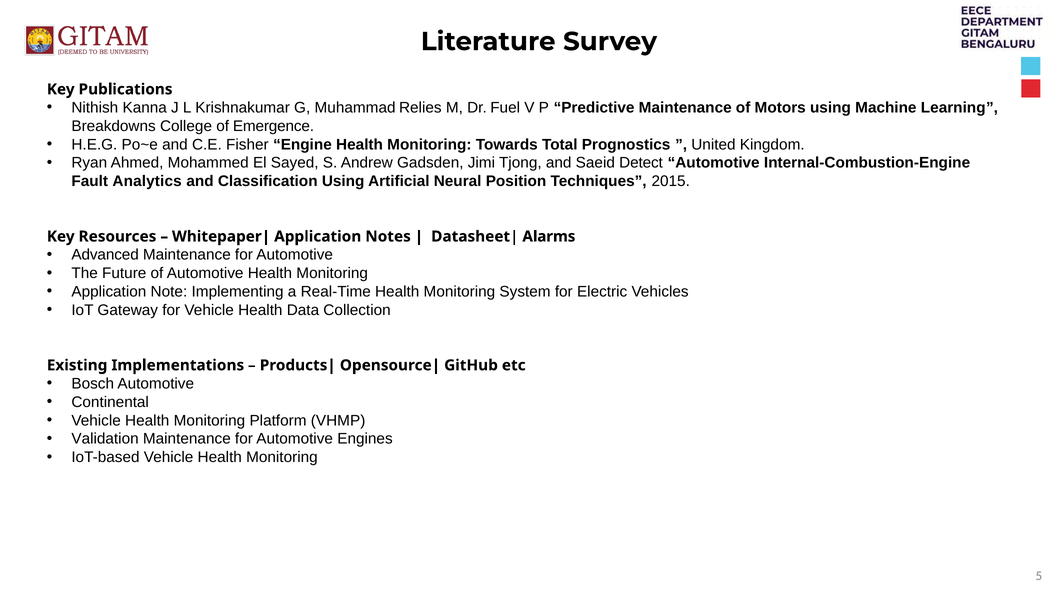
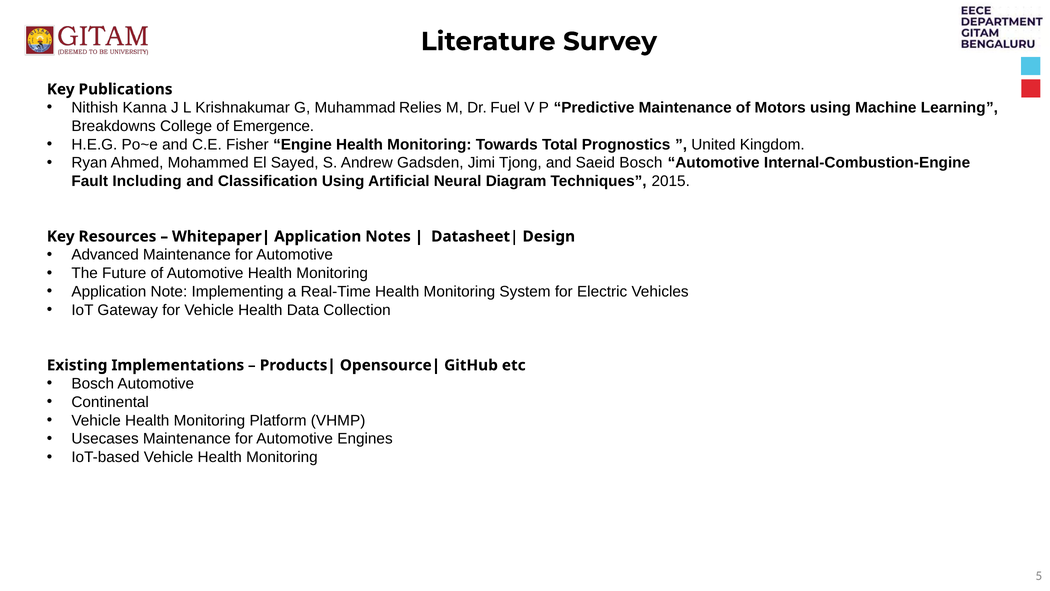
Saeid Detect: Detect -> Bosch (641, 163)
Analytics: Analytics -> Including (147, 181)
Position: Position -> Diagram (516, 181)
Alarms: Alarms -> Design (549, 236)
Validation: Validation -> Usecases (105, 439)
